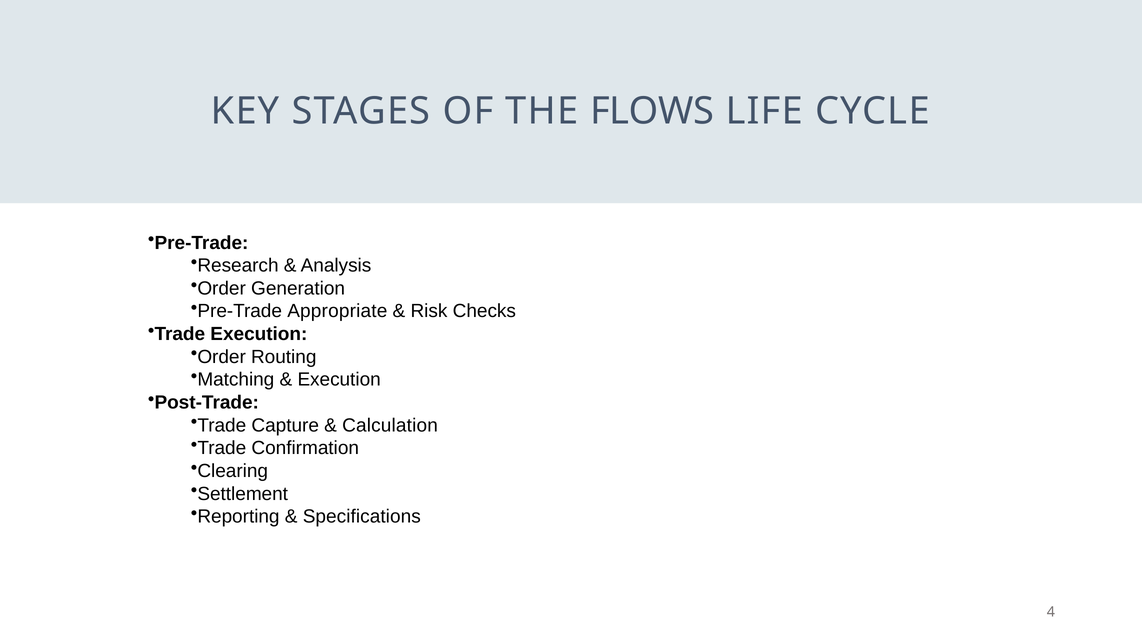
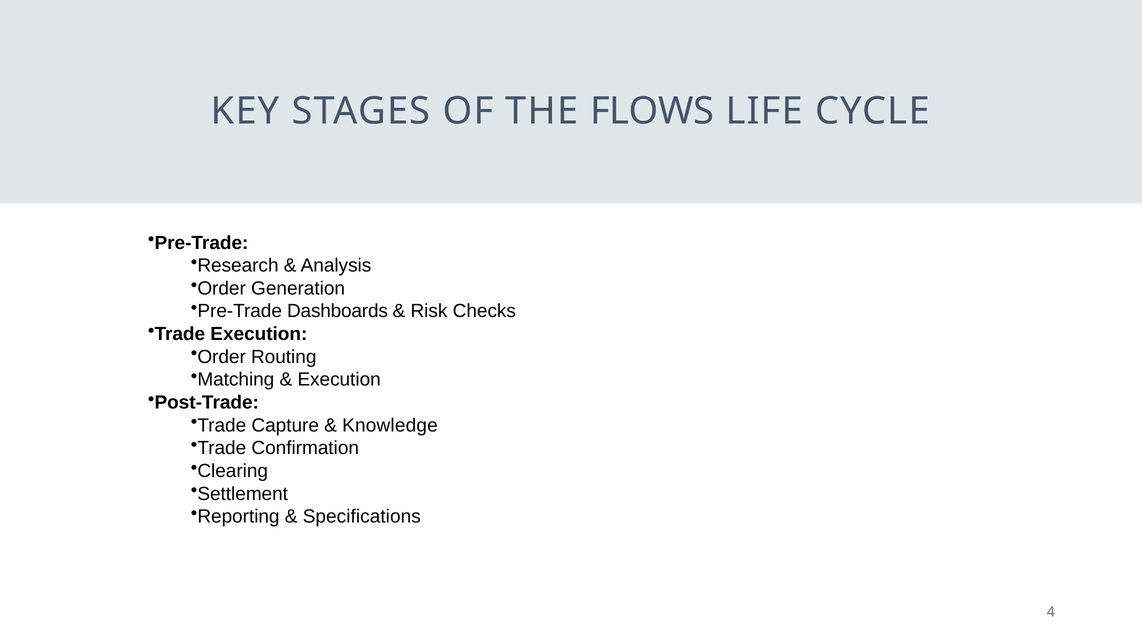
Appropriate: Appropriate -> Dashboards (337, 311)
Calculation: Calculation -> Knowledge (390, 426)
